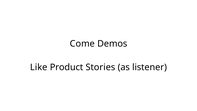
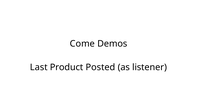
Like: Like -> Last (39, 67)
Stories: Stories -> Posted (100, 67)
